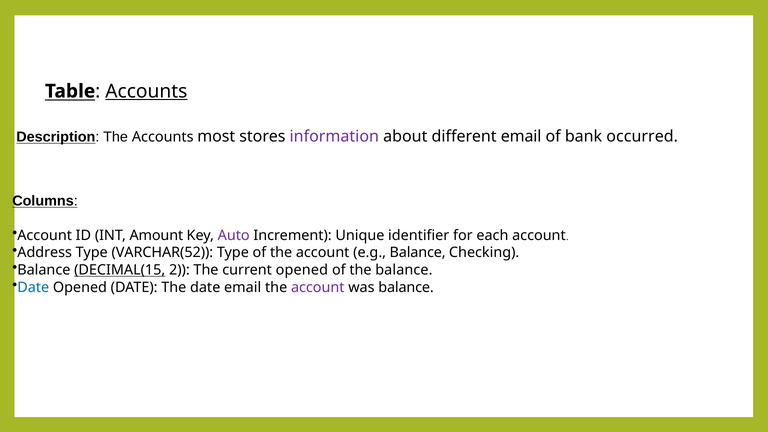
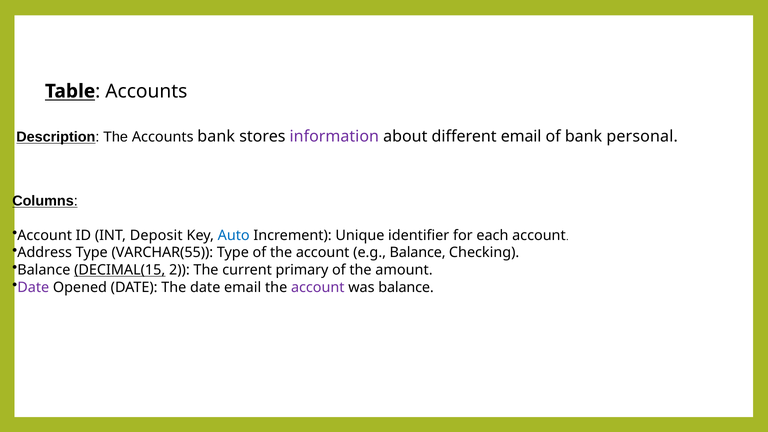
Accounts underline: present -> none (146, 91)
Accounts most: most -> bank (216, 136)
occurred: occurred -> personal (642, 136)
Amount: Amount -> Deposit (156, 235)
Auto colour: purple -> blue (234, 235)
VARCHAR(52: VARCHAR(52 -> VARCHAR(55 (162, 253)
current opened: opened -> primary (302, 270)
the balance: balance -> amount (404, 270)
Date colour: blue -> purple (33, 287)
